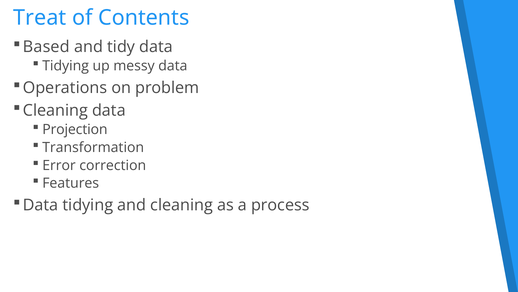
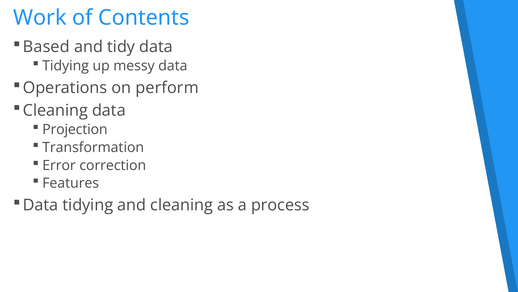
Treat: Treat -> Work (40, 18)
problem: problem -> perform (167, 88)
